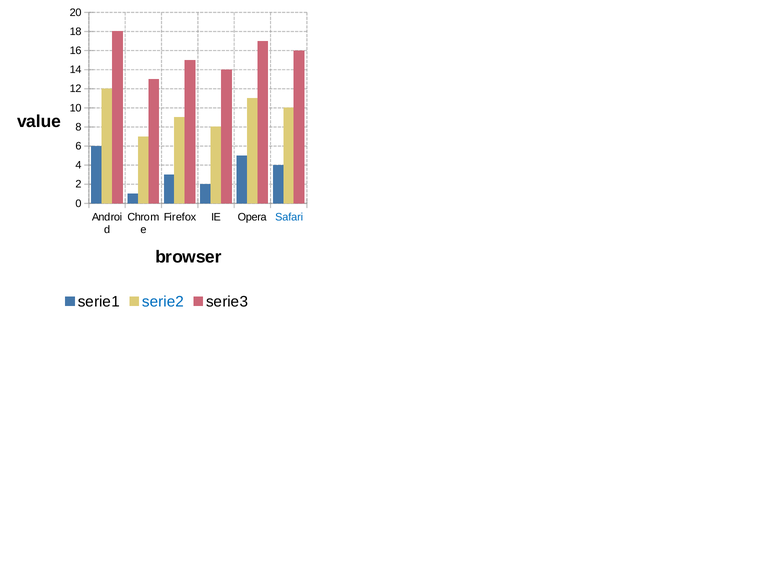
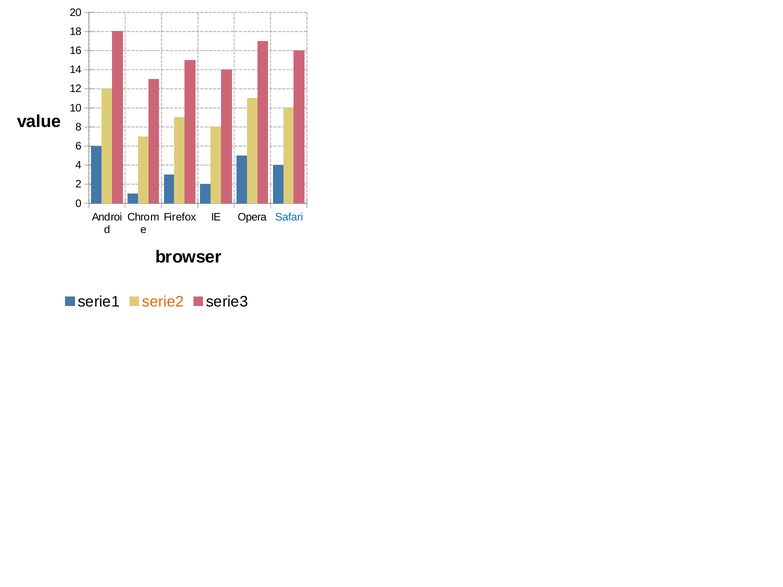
serie2 colour: blue -> orange (163, 302)
